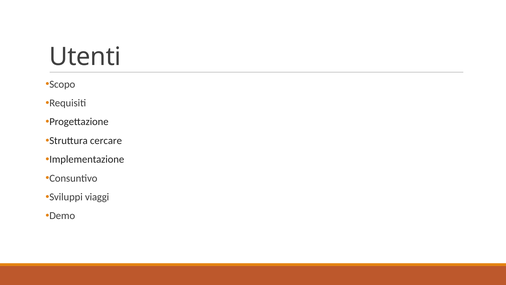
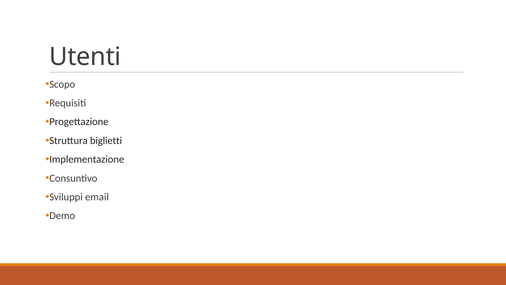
cercare: cercare -> biglietti (106, 140)
viaggi: viaggi -> email (97, 197)
